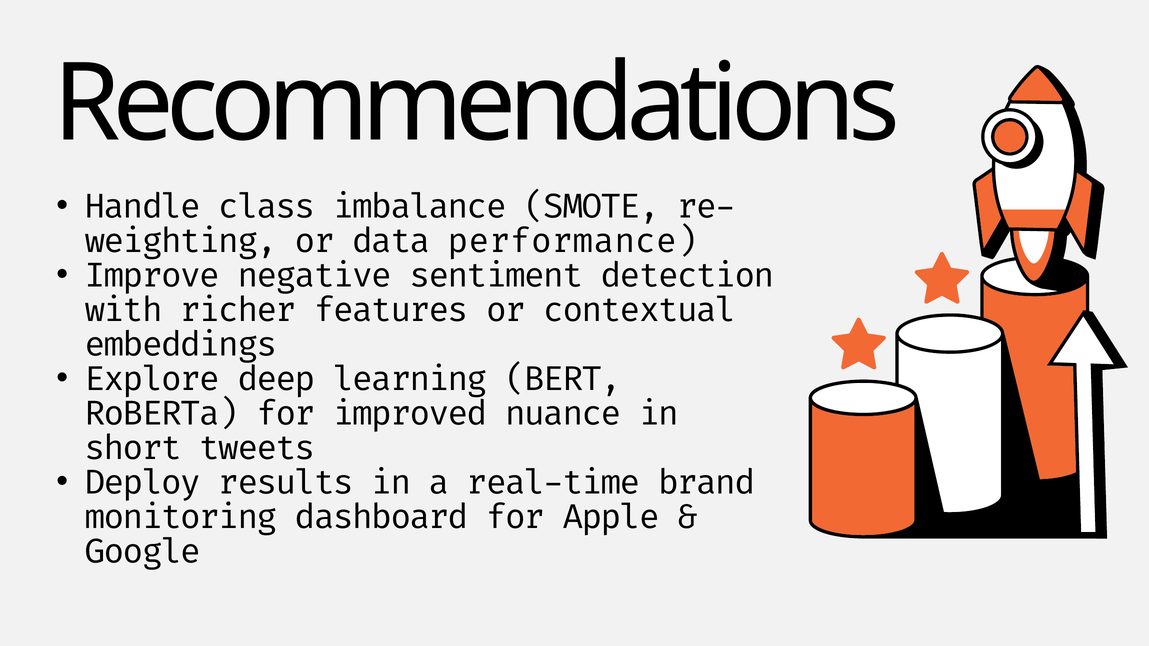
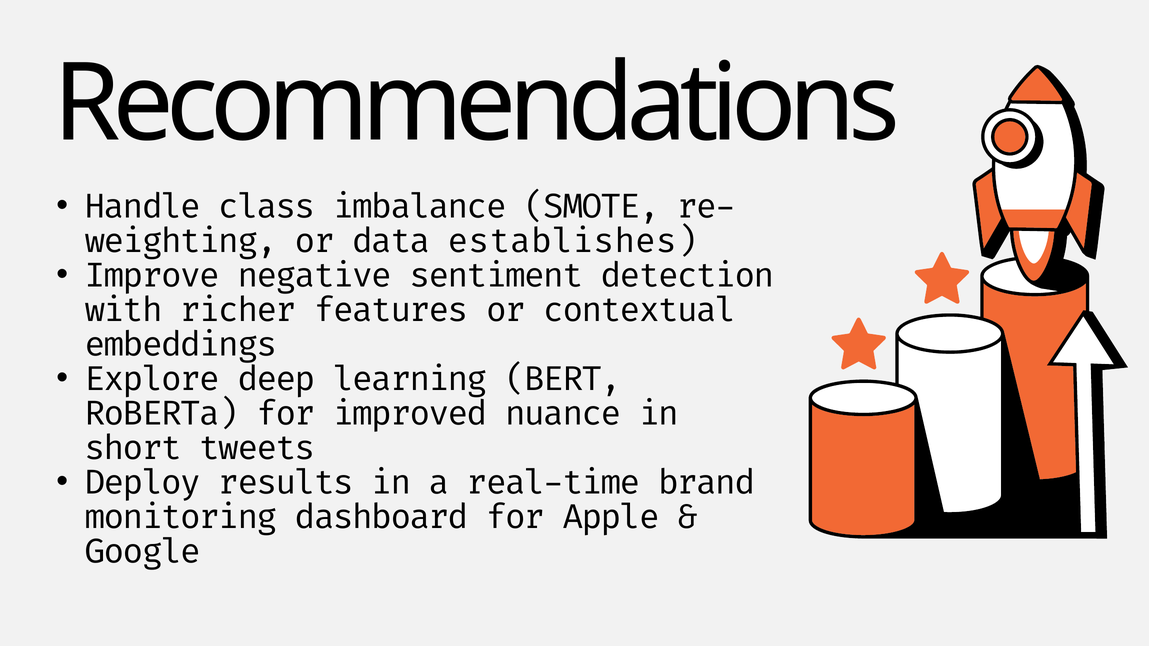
performance: performance -> establishes (573, 241)
